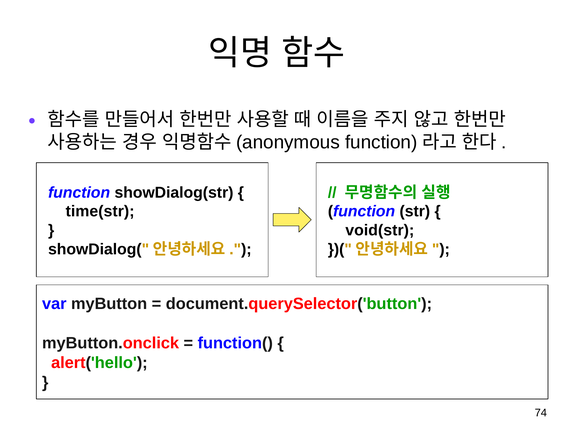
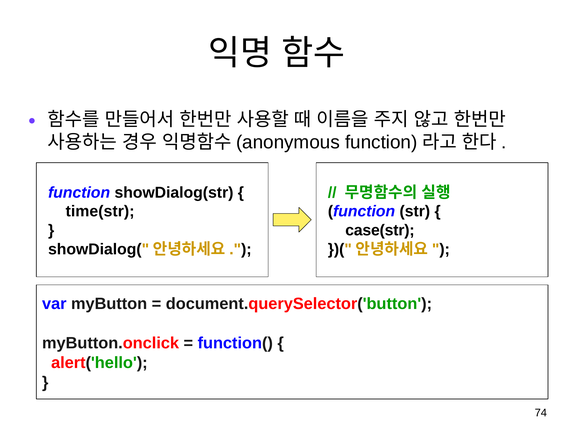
void(str: void(str -> case(str (380, 230)
